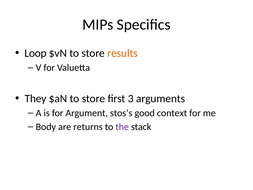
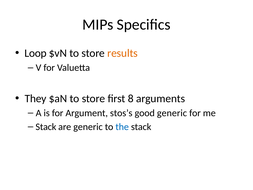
3: 3 -> 8 (131, 98)
good context: context -> generic (172, 113)
Body: Body -> Stack (46, 127)
are returns: returns -> generic (88, 127)
the colour: purple -> blue (122, 127)
